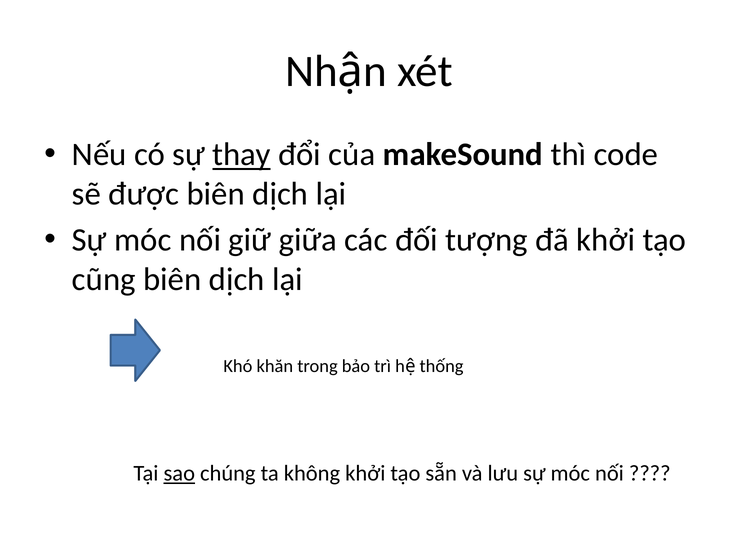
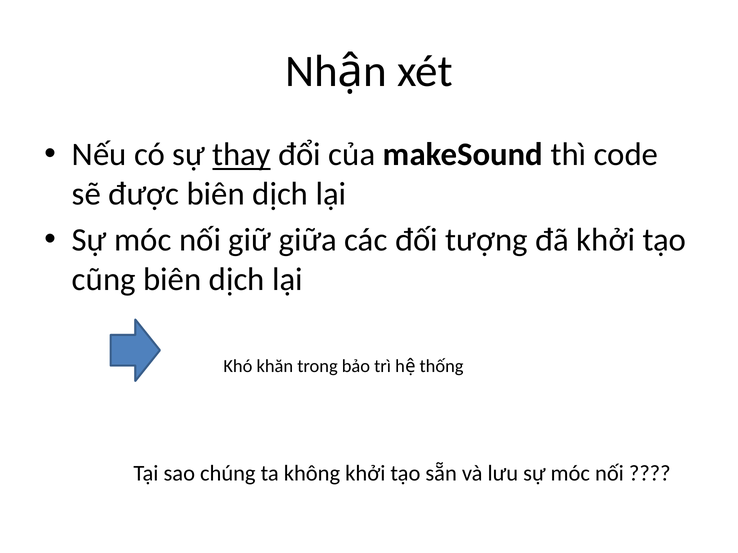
sao underline: present -> none (179, 474)
